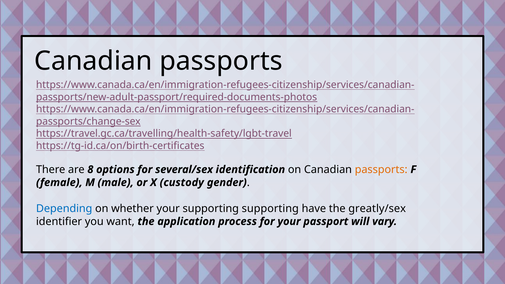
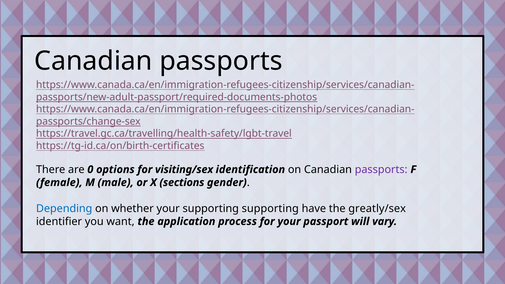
8: 8 -> 0 (90, 170)
several/sex: several/sex -> visiting/sex (184, 170)
passports colour: orange -> purple (381, 170)
custody: custody -> sections (182, 183)
